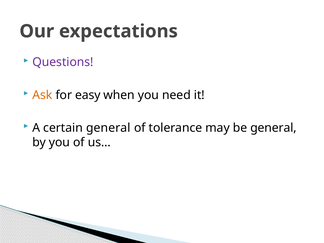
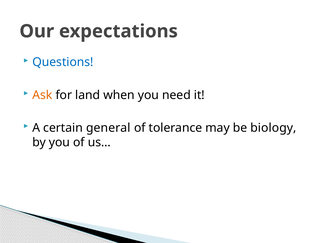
Questions colour: purple -> blue (63, 62)
easy: easy -> land (88, 95)
be general: general -> biology (273, 128)
